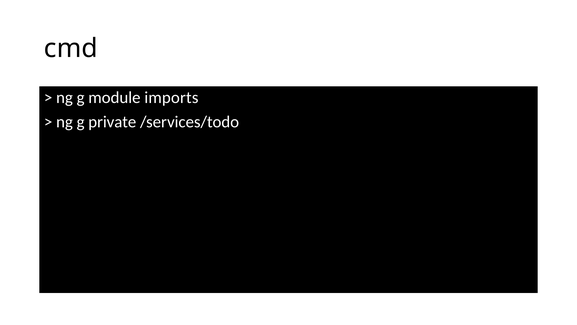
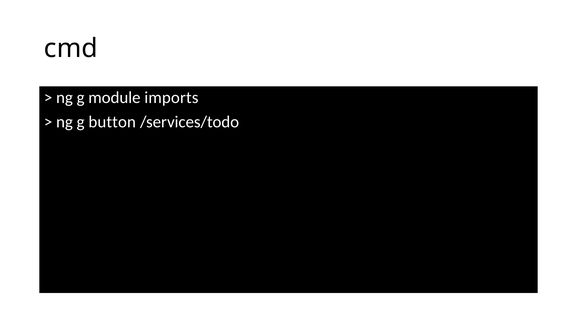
private: private -> button (112, 122)
